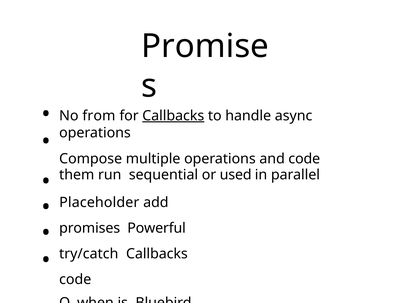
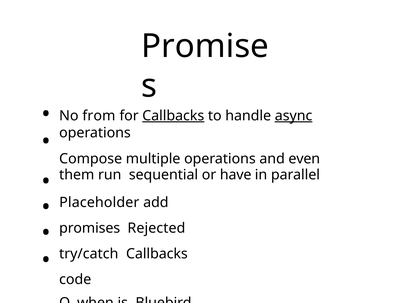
async underline: none -> present (294, 116)
and code: code -> even (304, 159)
used: used -> have (236, 175)
Powerful: Powerful -> Rejected (156, 228)
